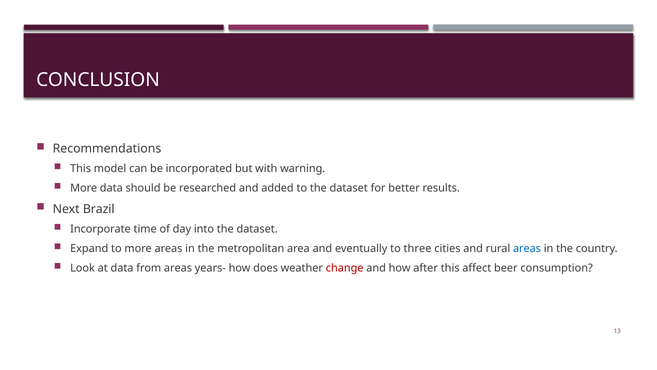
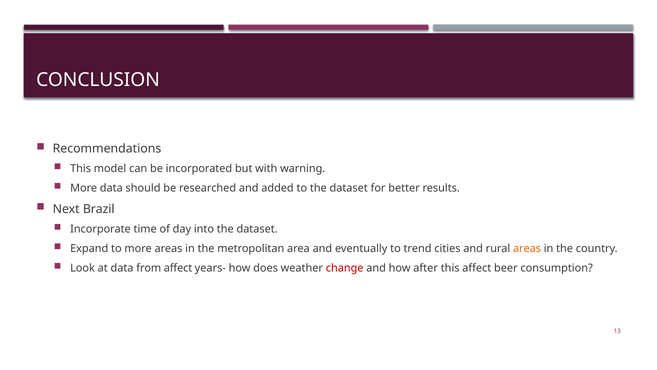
three: three -> trend (418, 248)
areas colour: blue -> orange (527, 248)
from areas: areas -> affect (178, 268)
